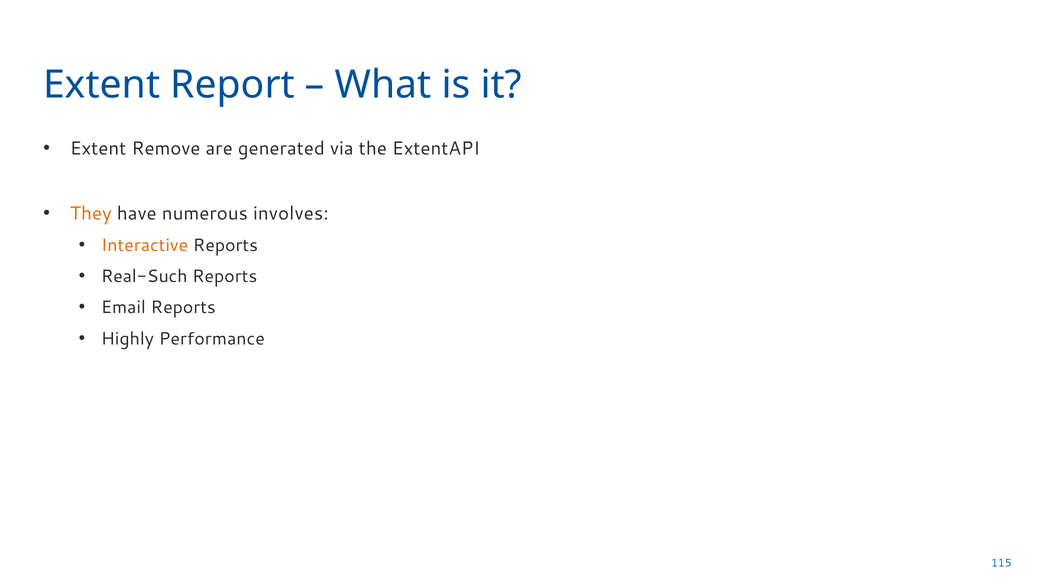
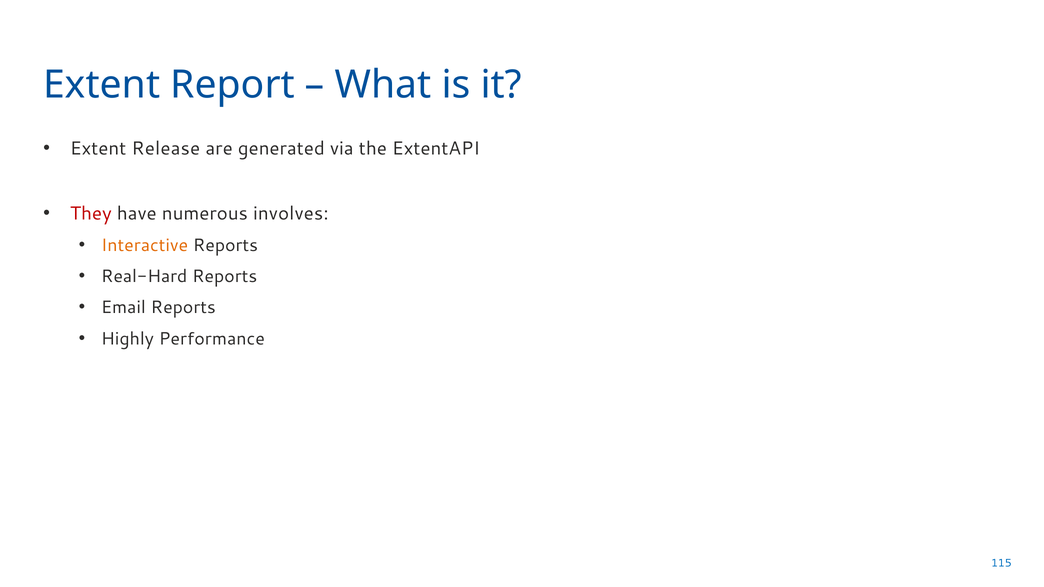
Remove: Remove -> Release (166, 149)
They colour: orange -> red (91, 214)
Real-Such: Real-Such -> Real-Hard (144, 276)
